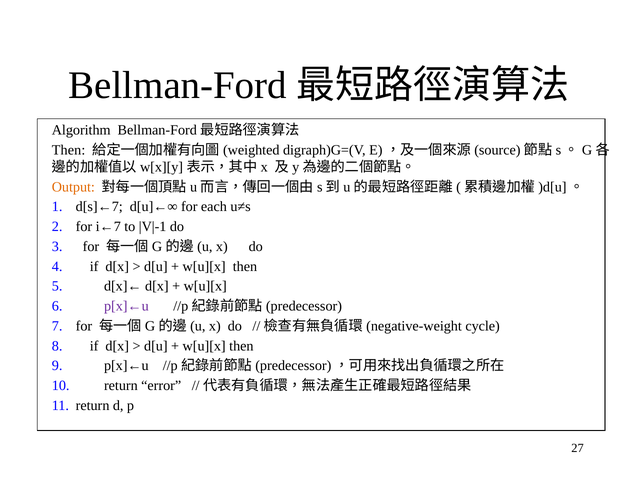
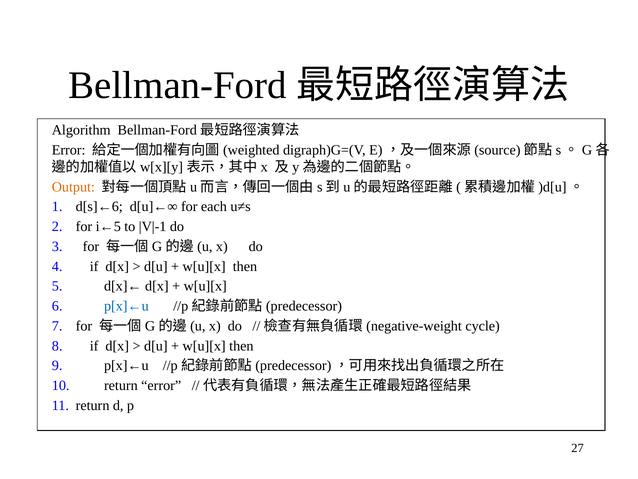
Then: Then -> Error (69, 150)
d[s]←7: d[s]←7 -> d[s]←6 (99, 207)
i←7: i←7 -> i←5 (108, 226)
p[x]←u colour: purple -> blue (126, 306)
